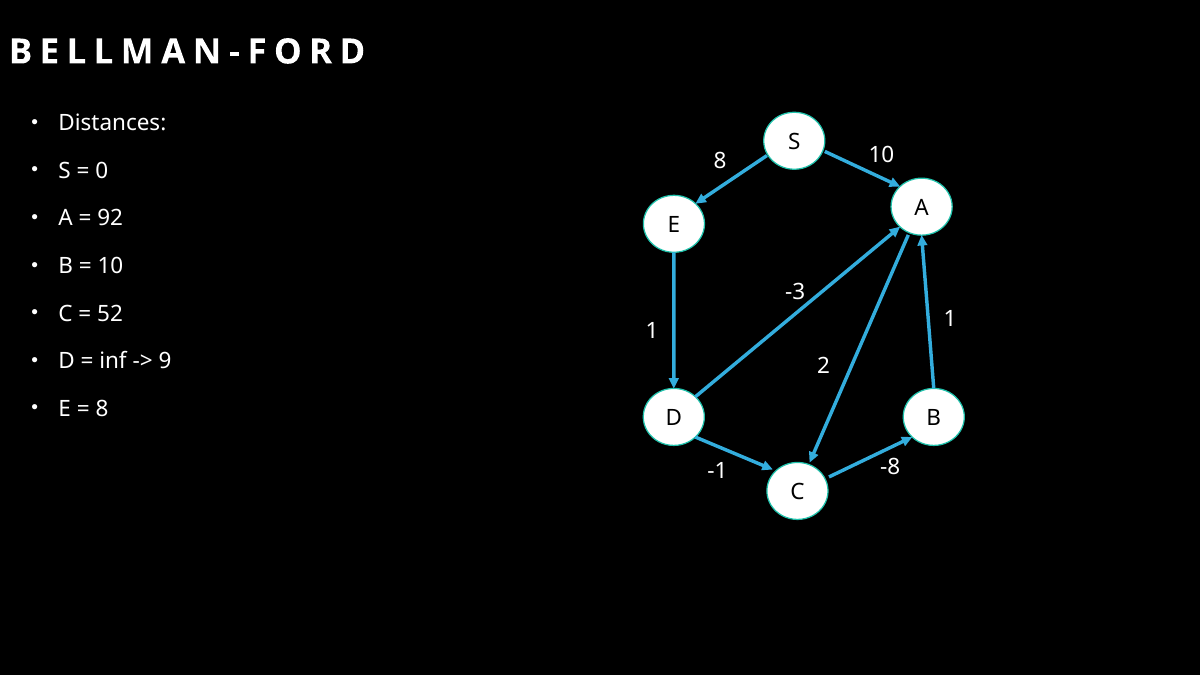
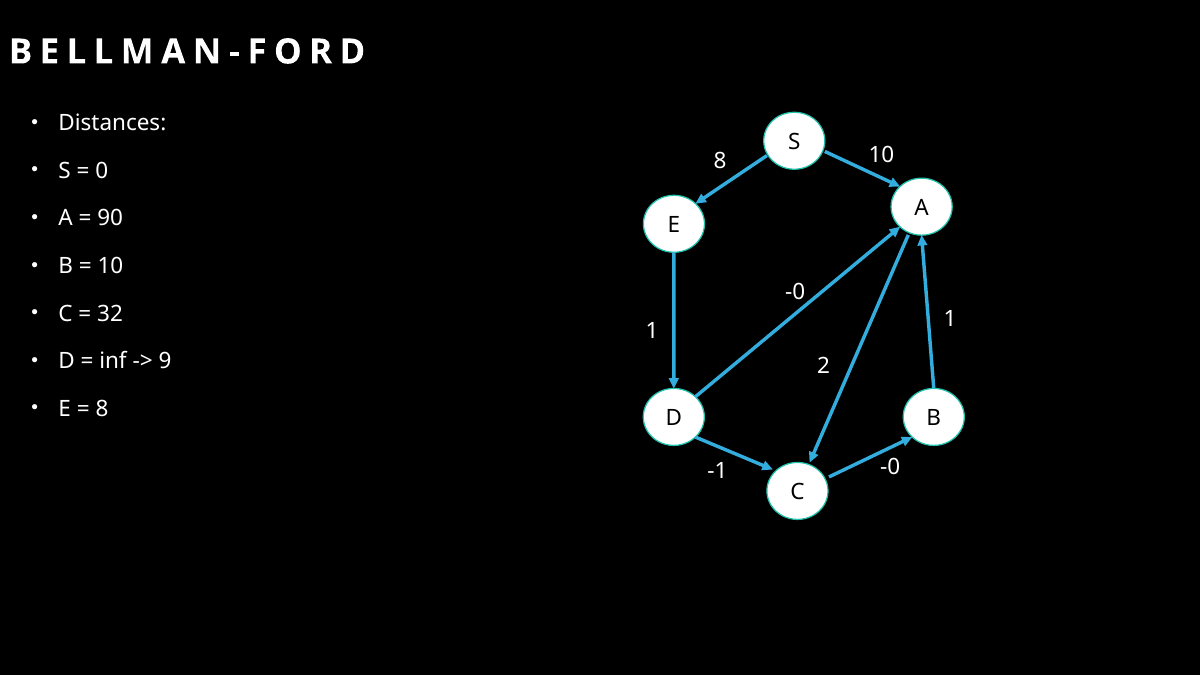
92: 92 -> 90 (110, 218)
-3: -3 -> -0 (795, 292)
52: 52 -> 32 (110, 314)
-8: -8 -> -0 (890, 467)
